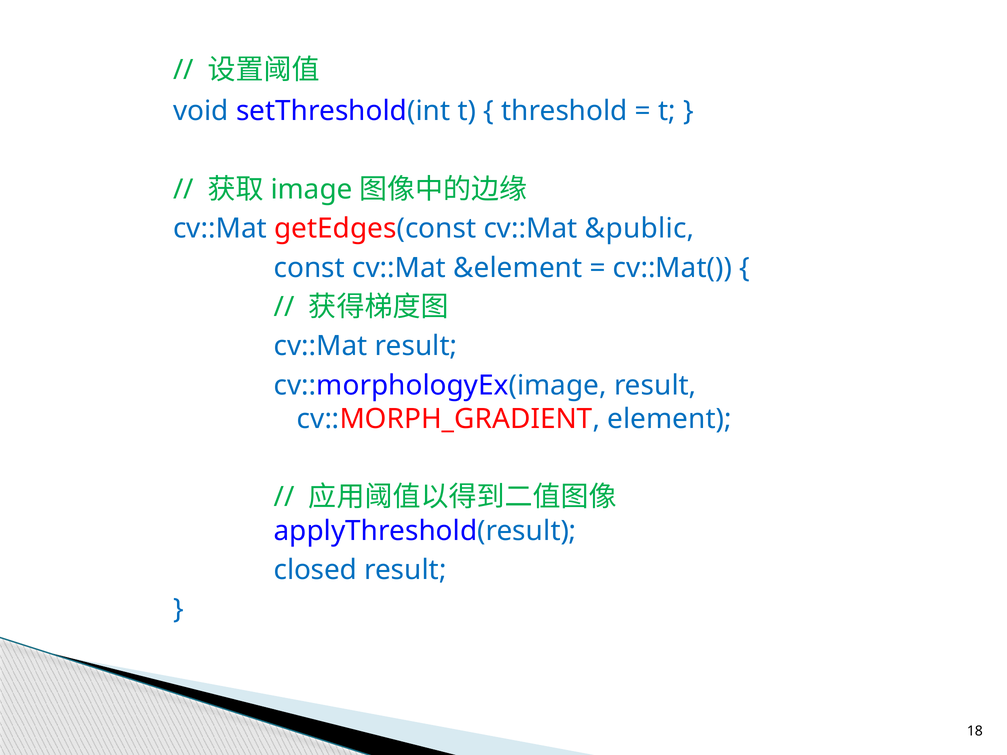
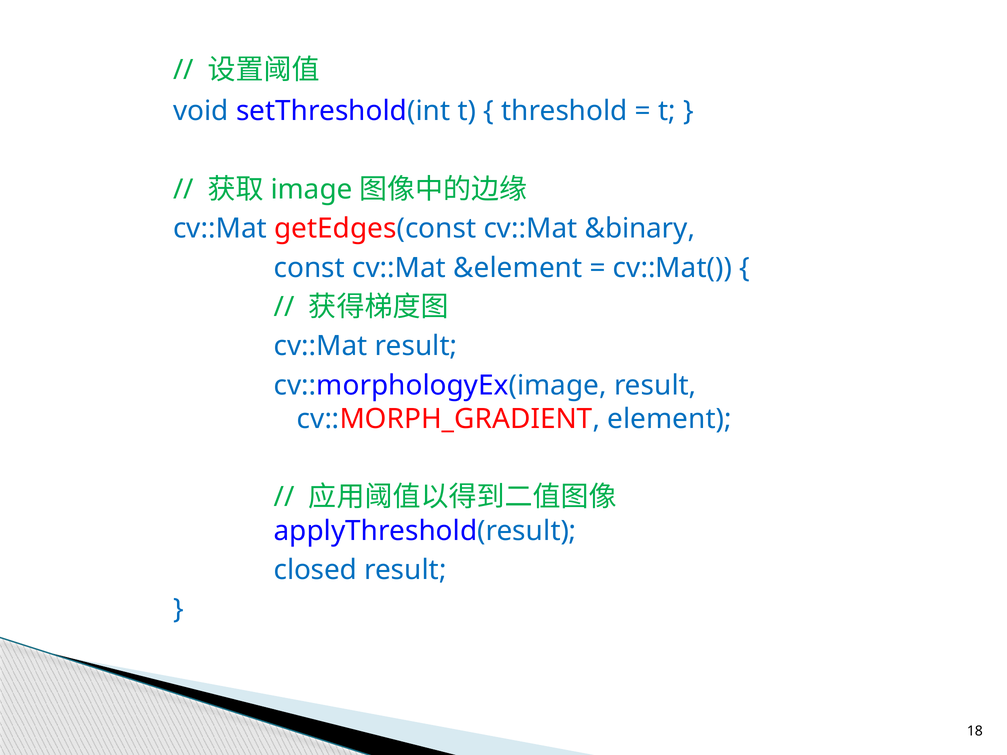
&public: &public -> &binary (640, 229)
